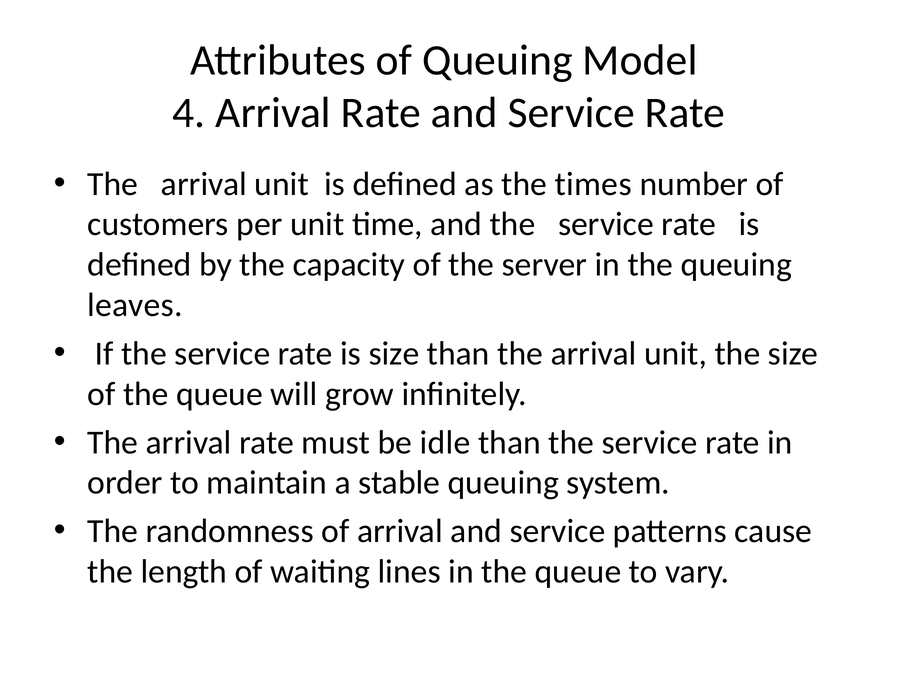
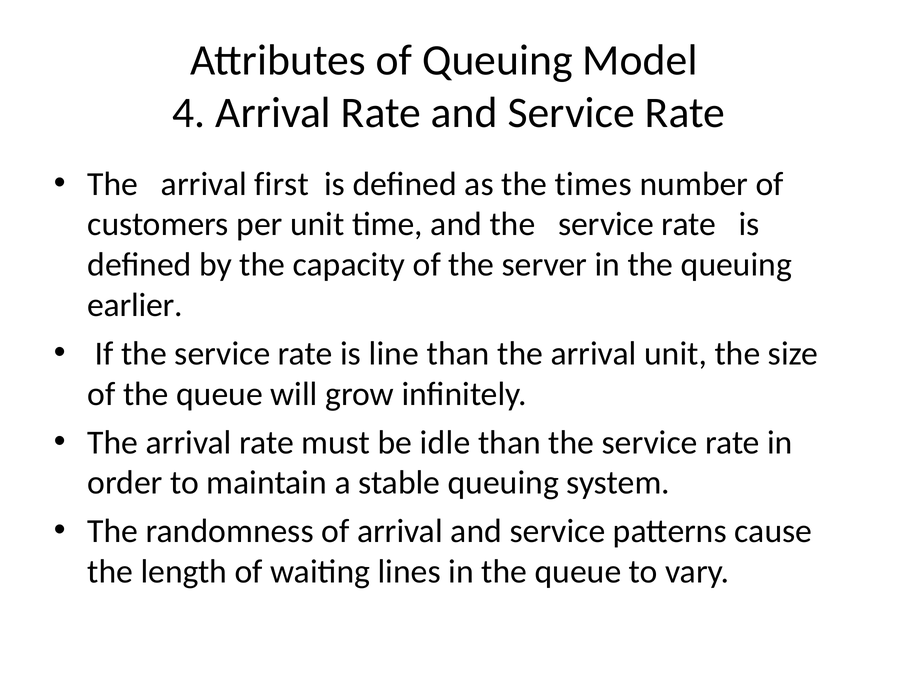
unit: unit -> first (282, 184)
leaves: leaves -> earlier (135, 305)
is size: size -> line (394, 354)
